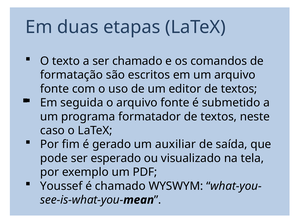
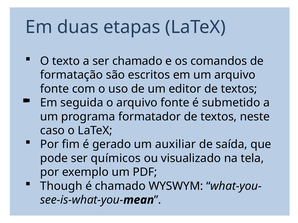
esperado: esperado -> químicos (116, 159)
Youssef: Youssef -> Though (61, 186)
